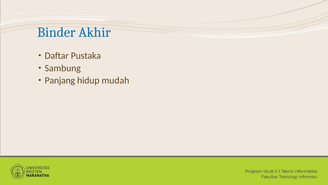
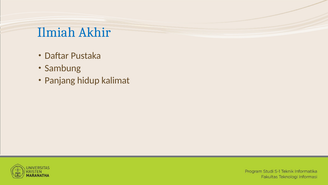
Binder: Binder -> Ilmiah (56, 32)
mudah: mudah -> kalimat (116, 80)
